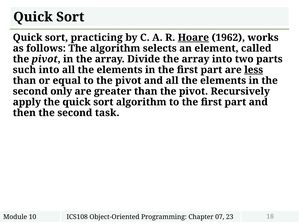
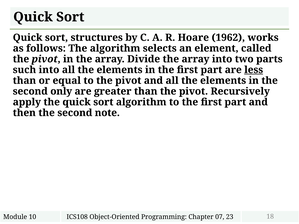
practicing: practicing -> structures (97, 38)
Hoare underline: present -> none (193, 38)
task: task -> note (107, 113)
